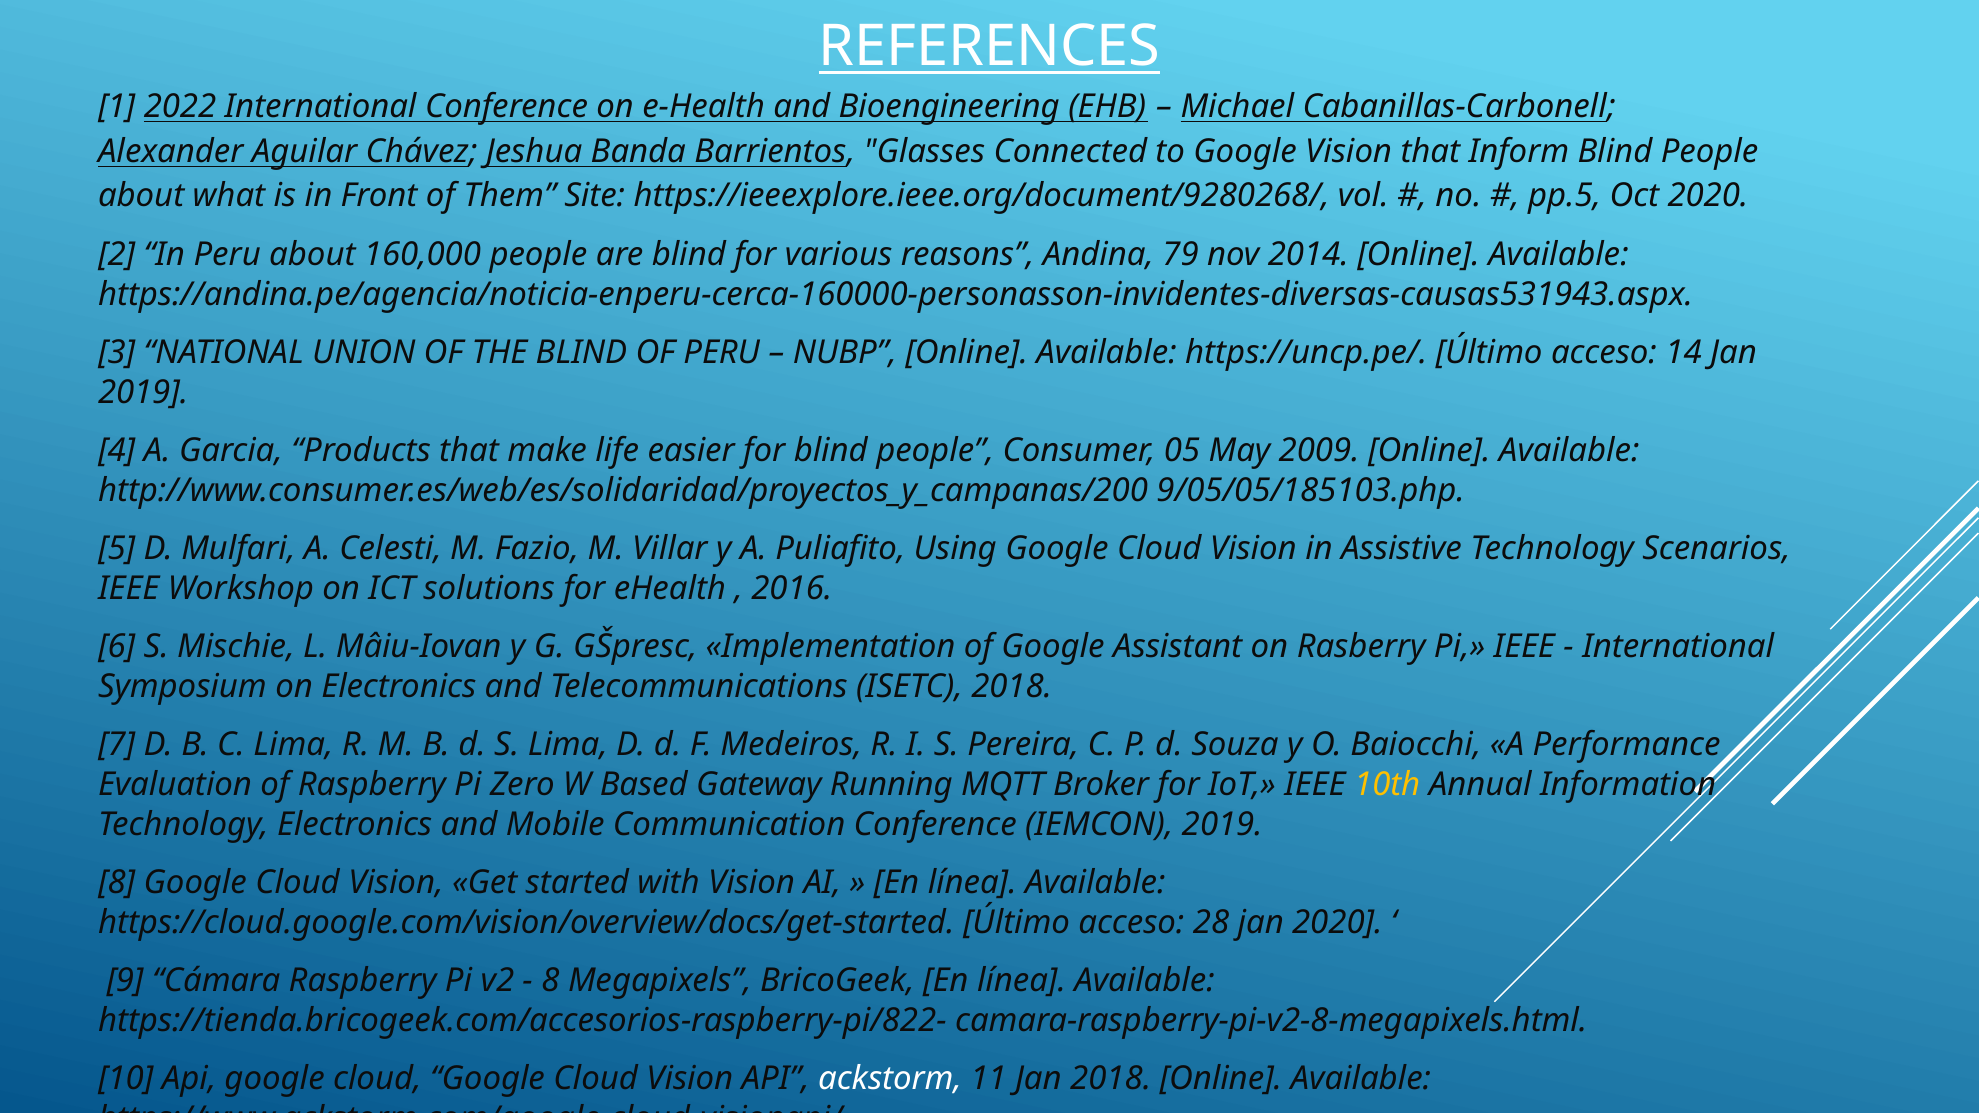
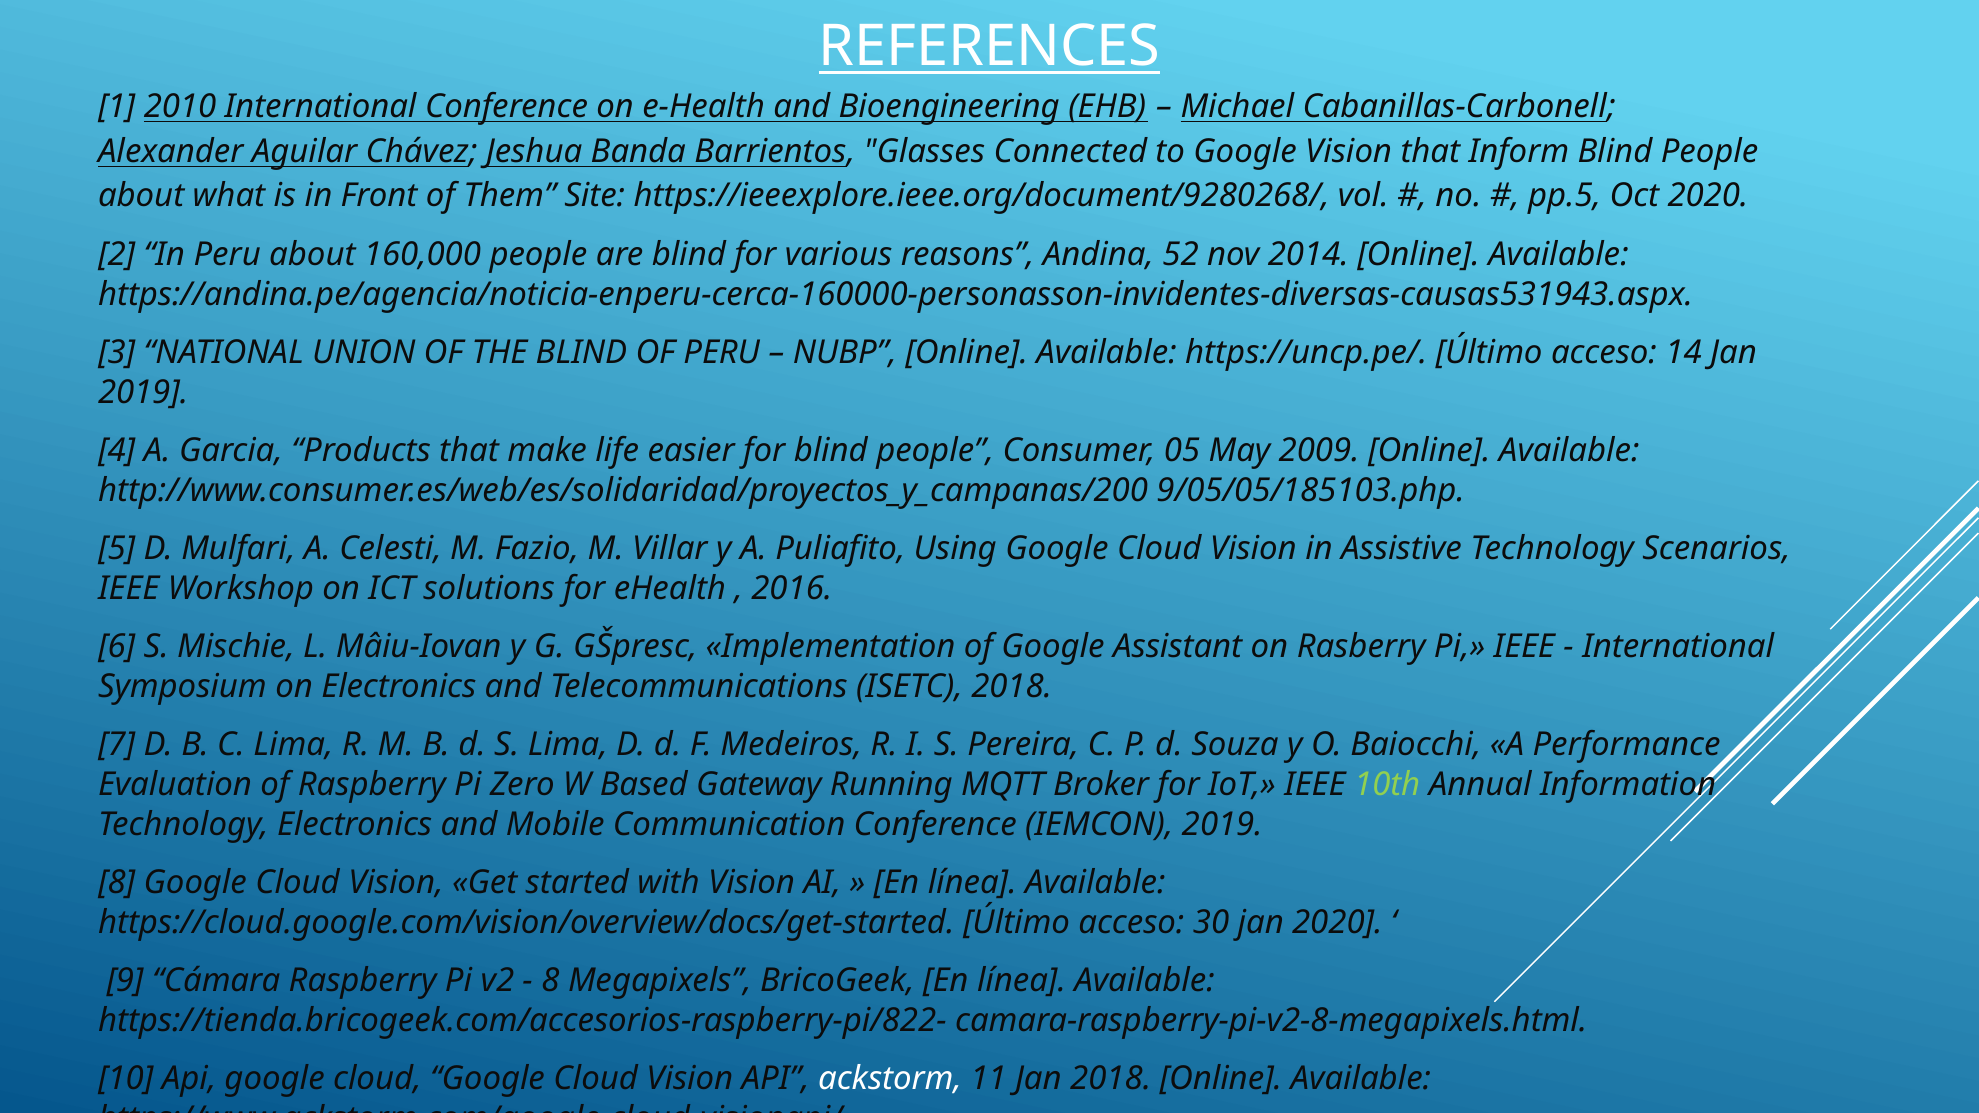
2022: 2022 -> 2010 (180, 107)
79: 79 -> 52 (1181, 255)
10th colour: yellow -> light green (1387, 785)
28: 28 -> 30 (1211, 922)
